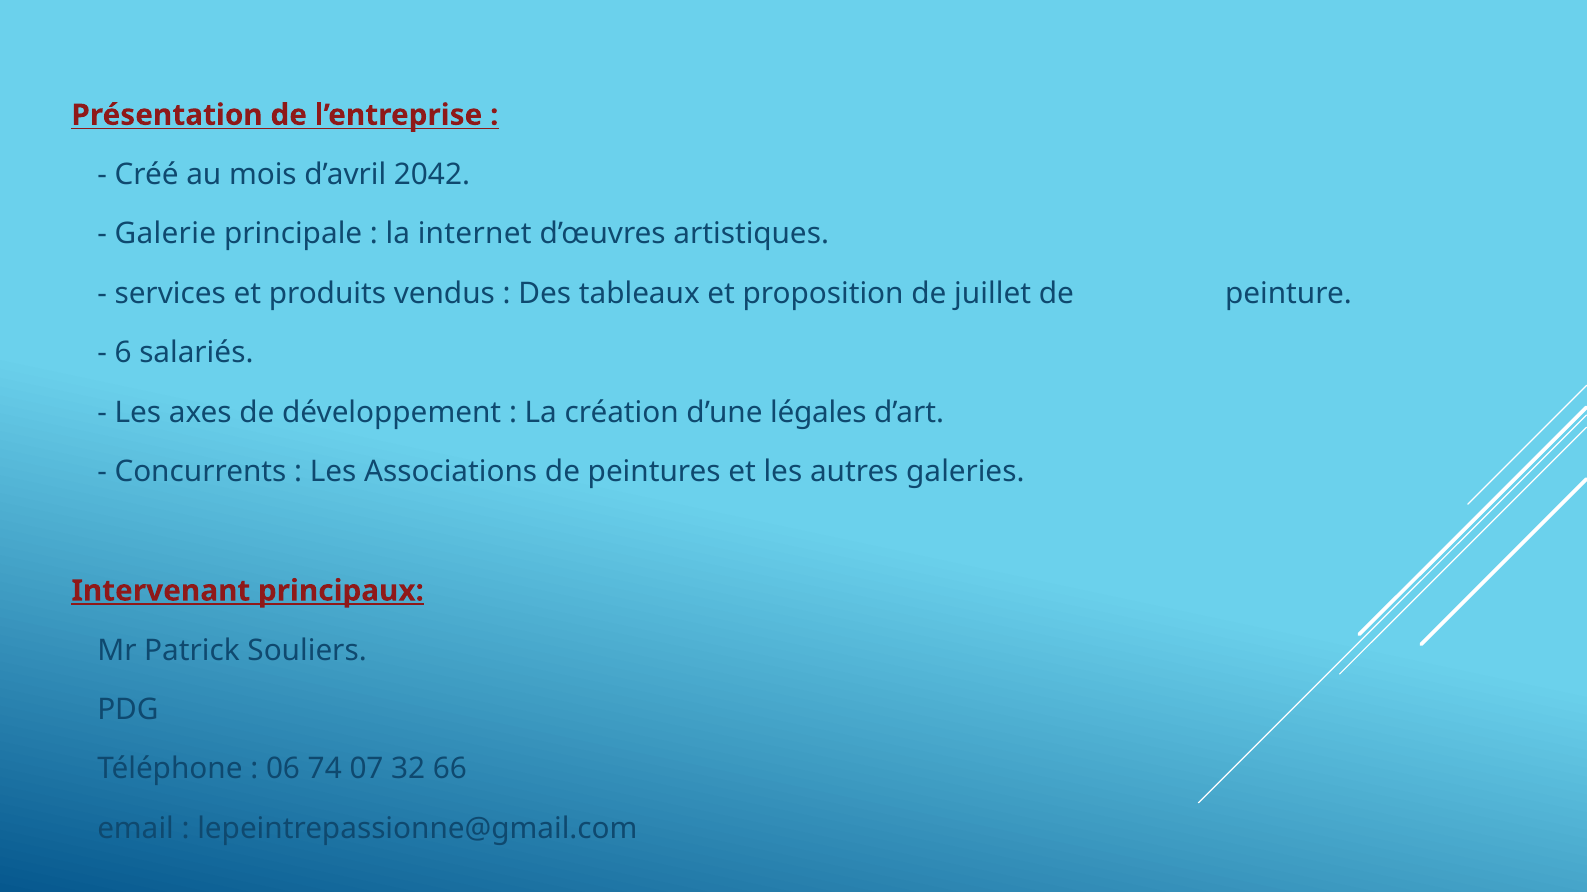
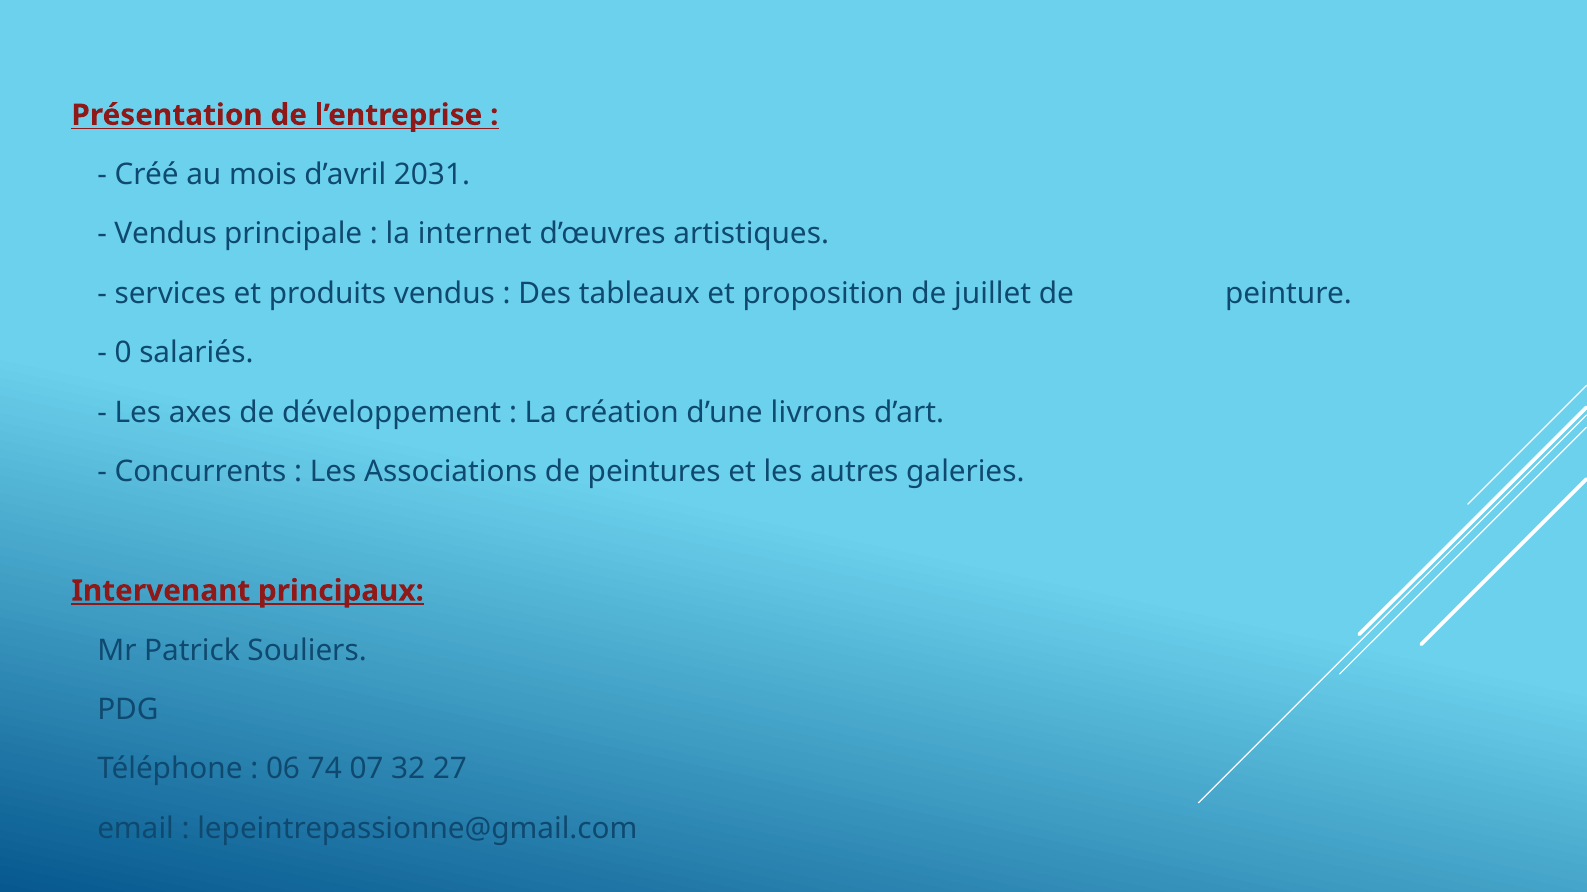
2042: 2042 -> 2031 (432, 175)
Galerie: Galerie -> Vendus (166, 234)
6: 6 -> 0 (123, 353)
légales: légales -> livrons (818, 413)
66: 66 -> 27 (450, 770)
